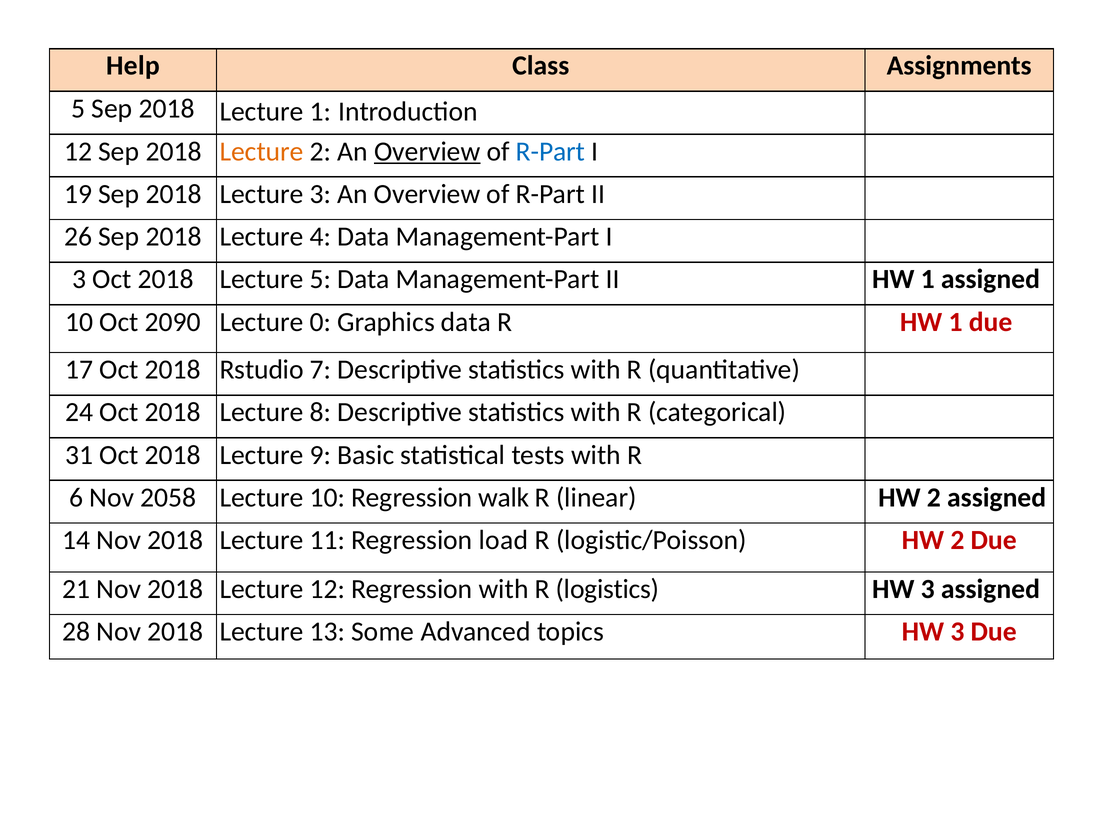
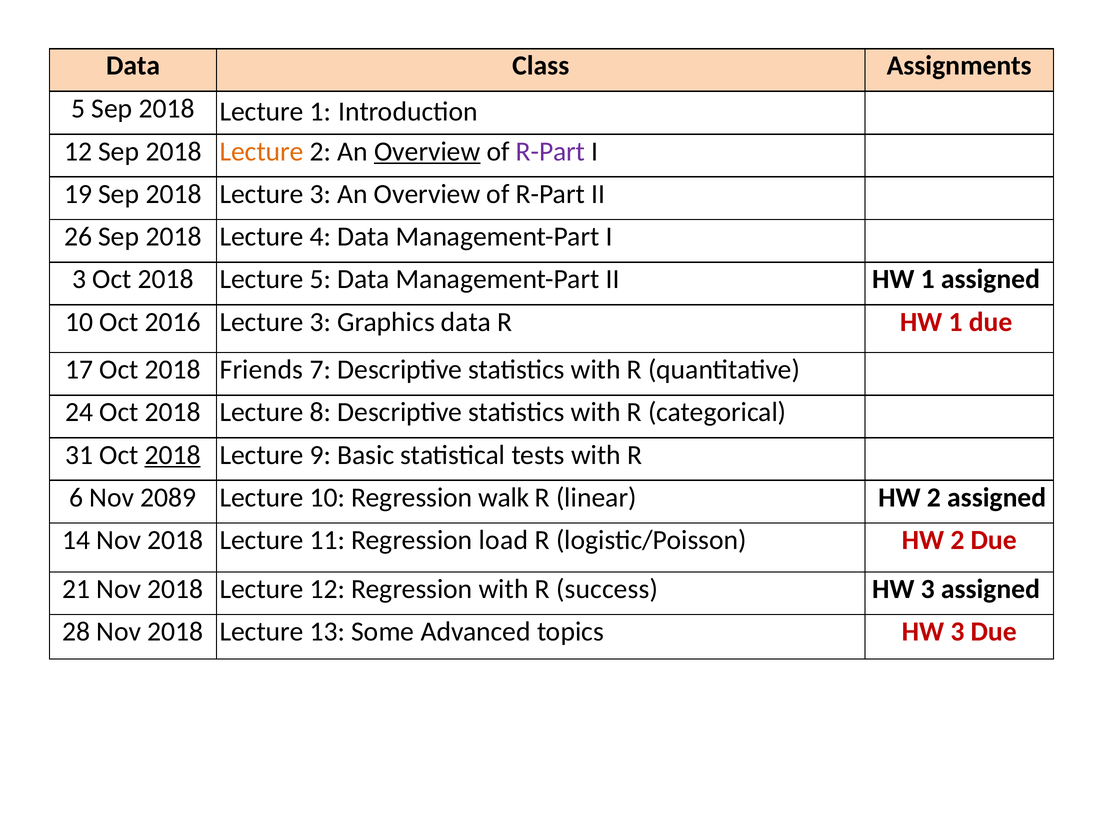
Help: Help -> Data (133, 66)
R-Part colour: blue -> purple (551, 151)
2090: 2090 -> 2016 (173, 322)
0: 0 -> 3 (320, 322)
Rstudio: Rstudio -> Friends (261, 370)
2018 underline: none -> present (173, 455)
2058: 2058 -> 2089 (168, 497)
logistics: logistics -> success (607, 589)
